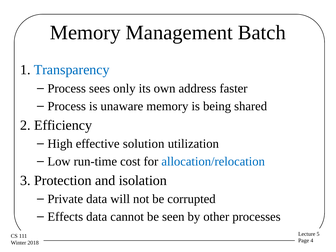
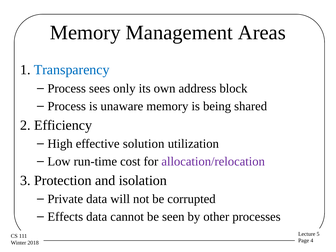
Batch: Batch -> Areas (262, 33)
faster: faster -> block (233, 88)
allocation/relocation colour: blue -> purple (213, 161)
